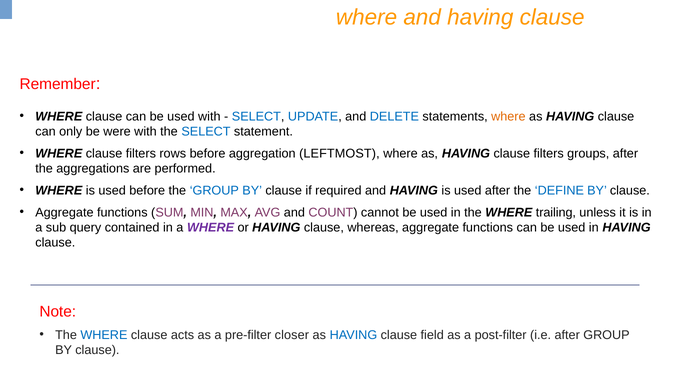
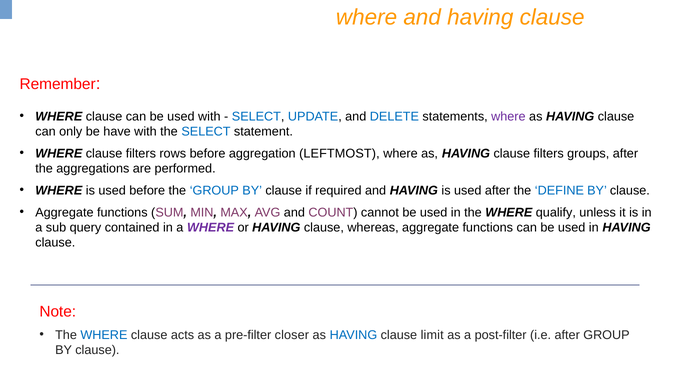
where colour: orange -> purple (508, 116)
were: were -> have (117, 132)
trailing: trailing -> qualify (556, 212)
field: field -> limit (432, 335)
